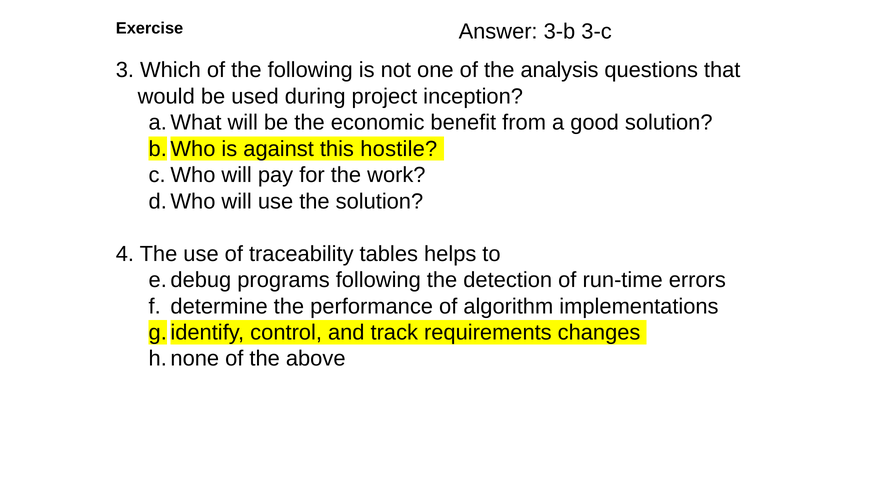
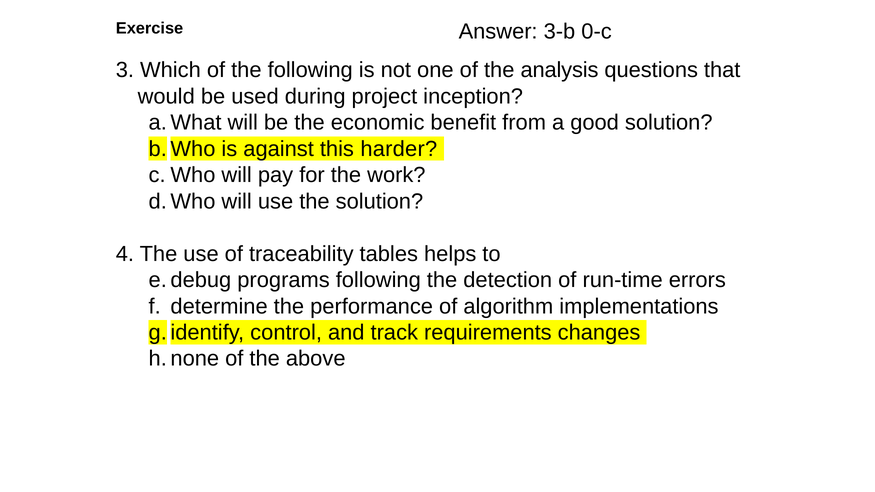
3-c: 3-c -> 0-c (597, 31)
hostile: hostile -> harder (399, 149)
